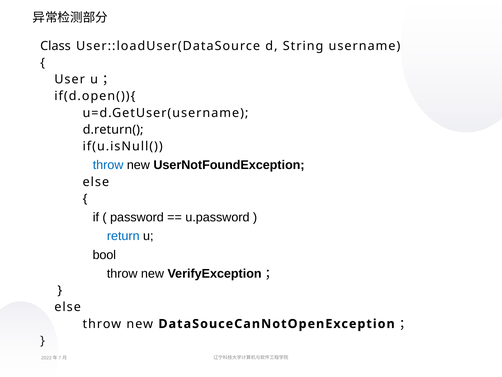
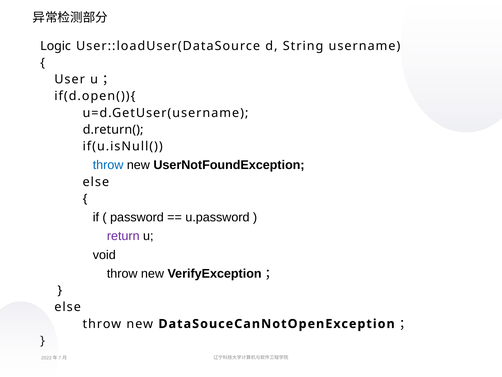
Class: Class -> Logic (56, 46)
return colour: blue -> purple (123, 236)
bool: bool -> void (104, 255)
